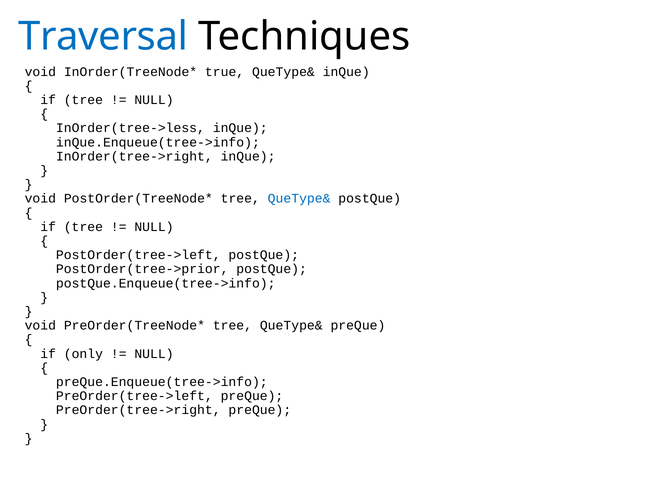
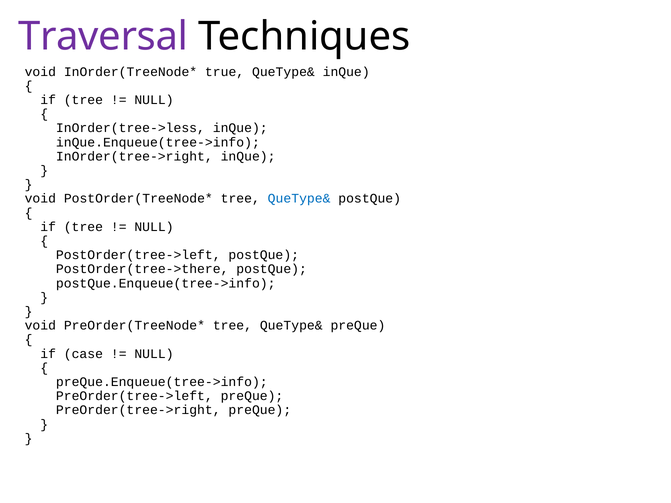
Traversal colour: blue -> purple (103, 37)
PostOrder(tree->prior: PostOrder(tree->prior -> PostOrder(tree->there (142, 269)
only: only -> case (83, 354)
